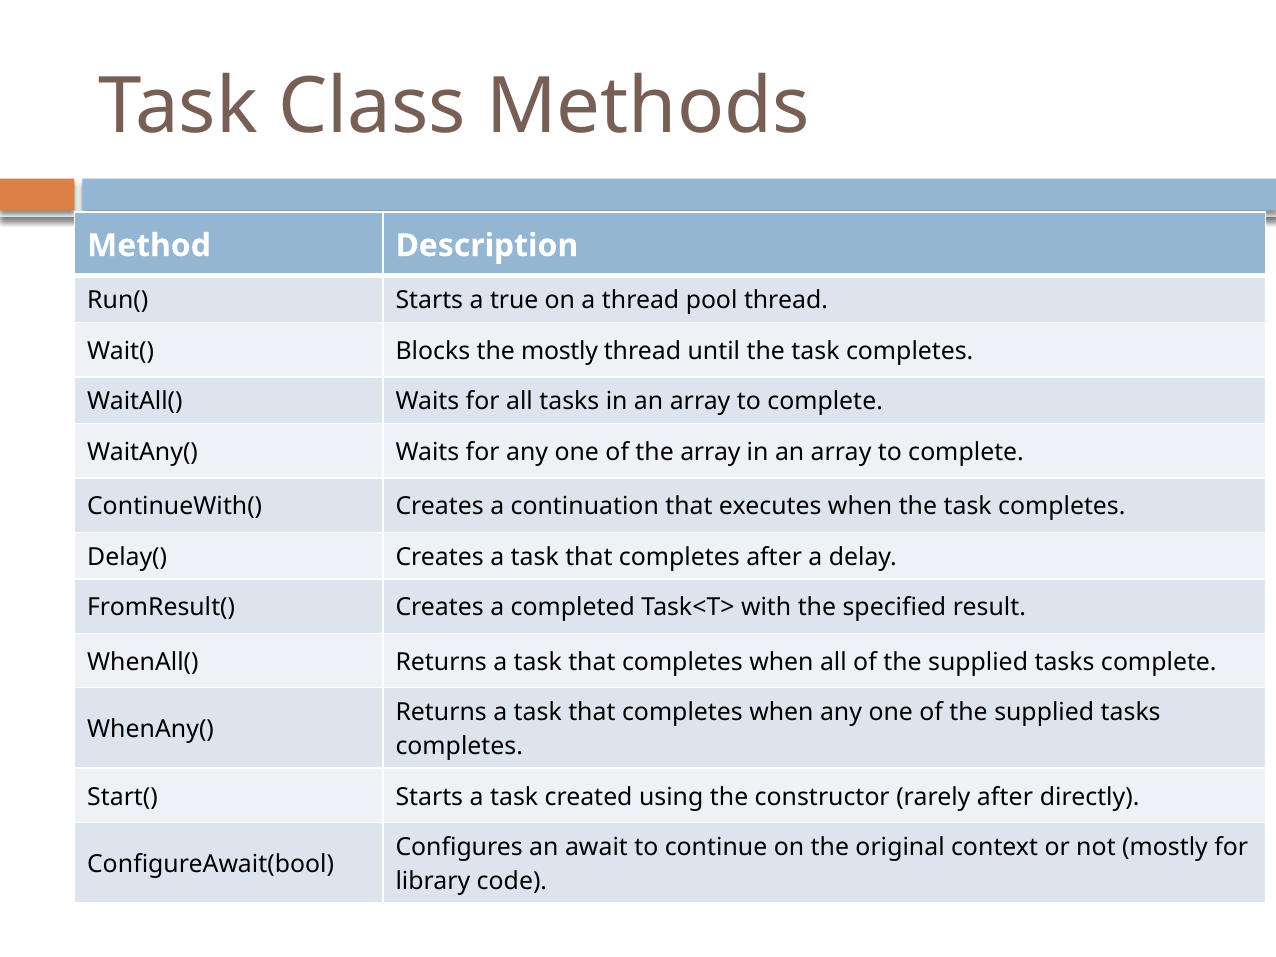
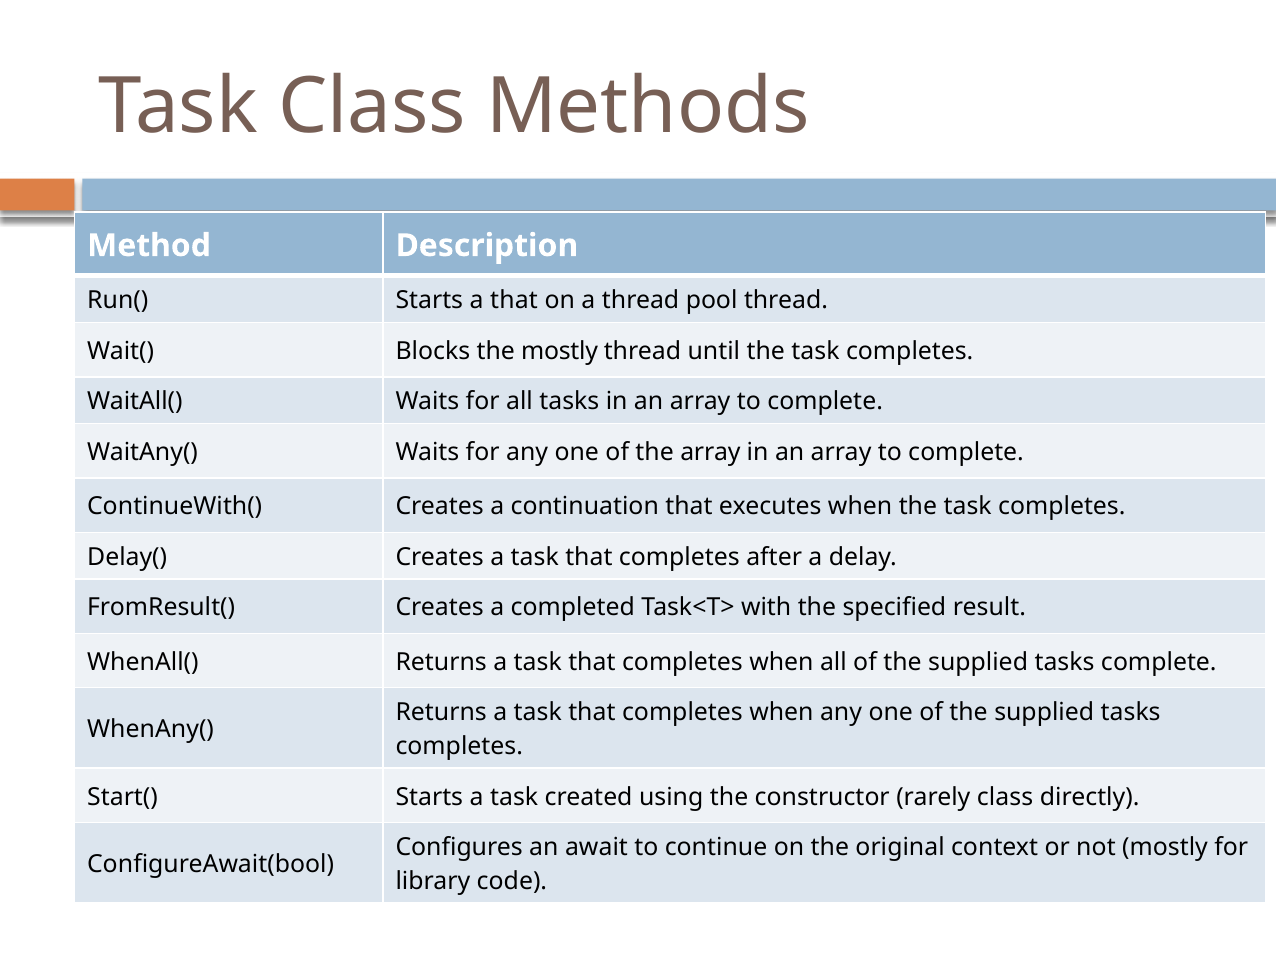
a true: true -> that (514, 301)
rarely after: after -> class (1005, 797)
